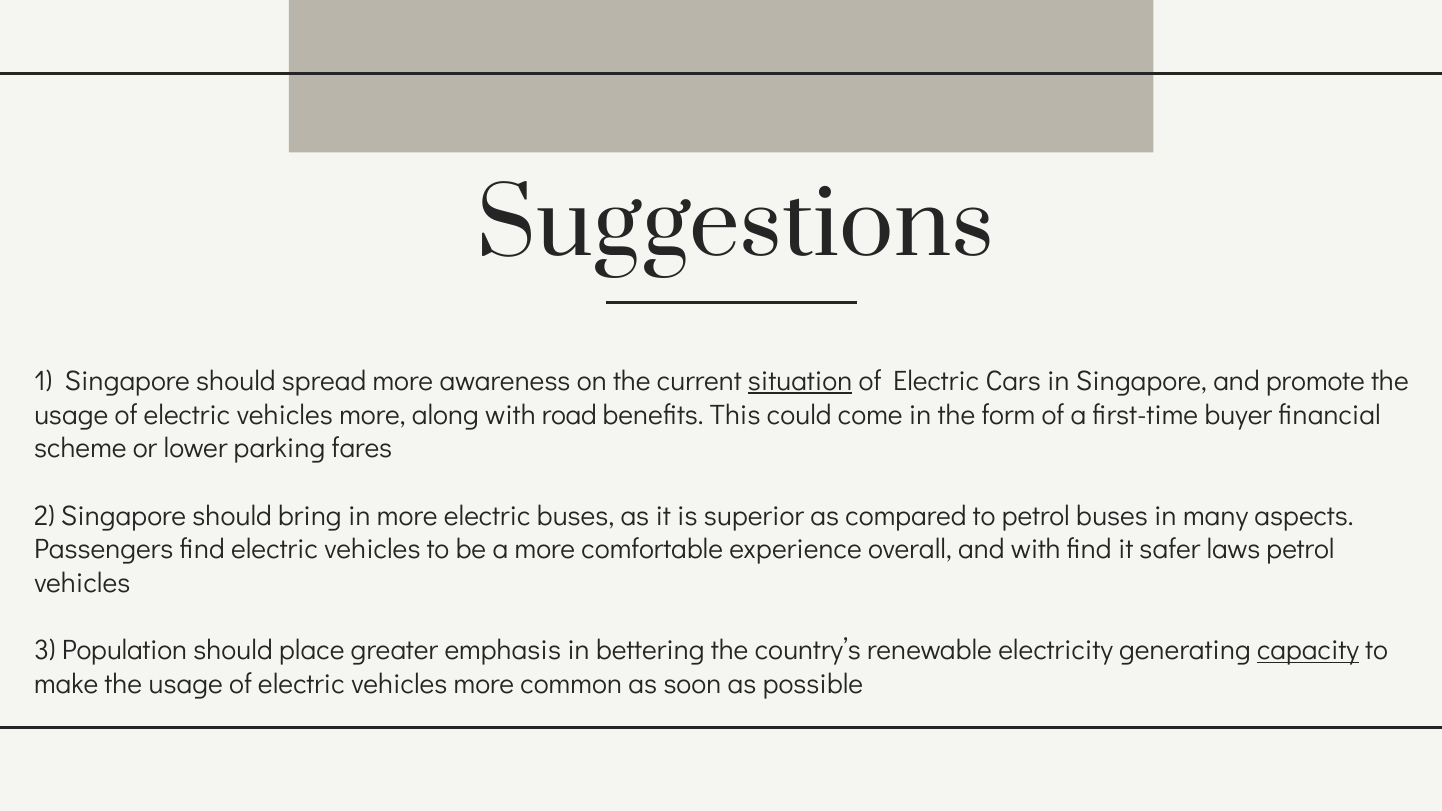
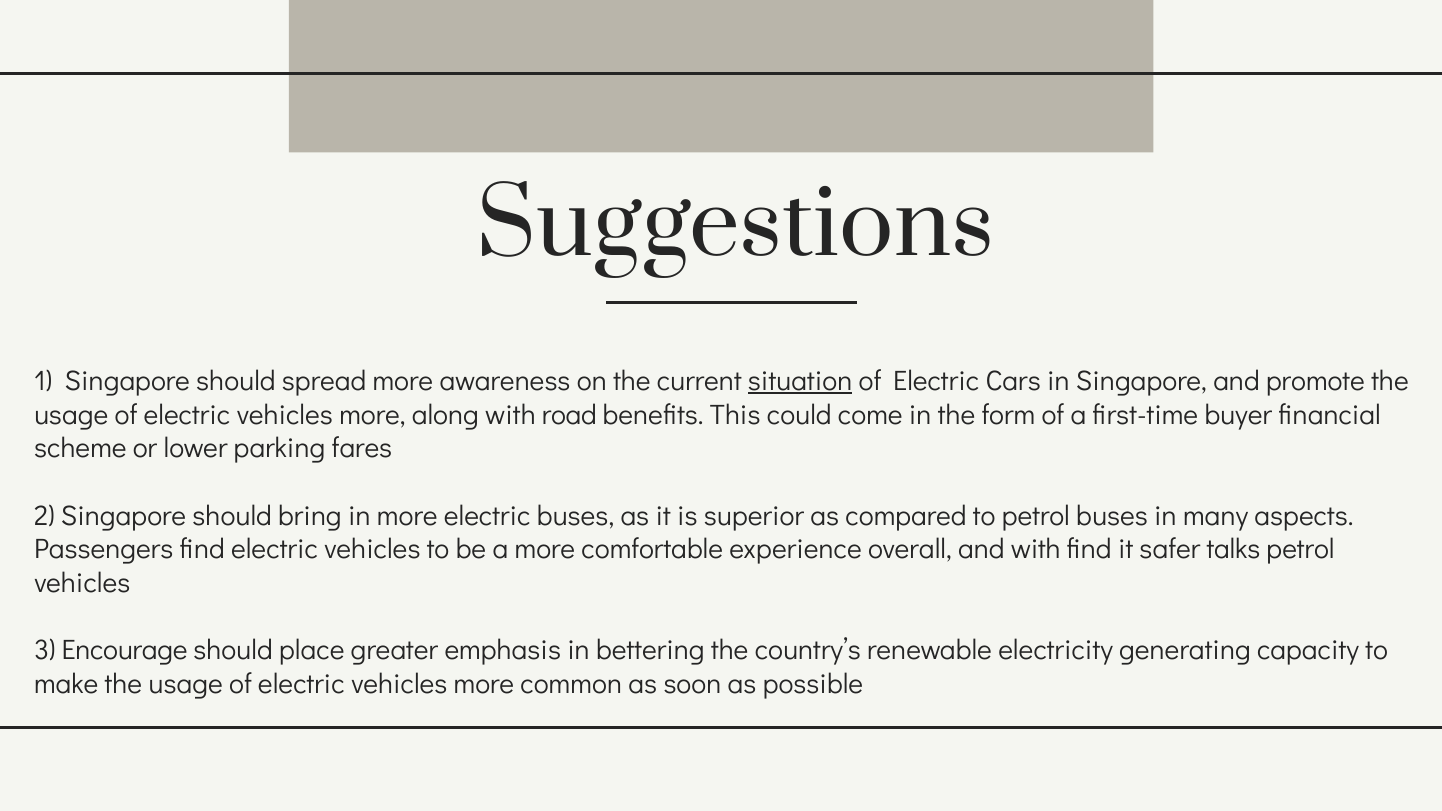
laws: laws -> talks (1233, 550)
Population: Population -> Encourage (125, 651)
capacity underline: present -> none (1308, 651)
